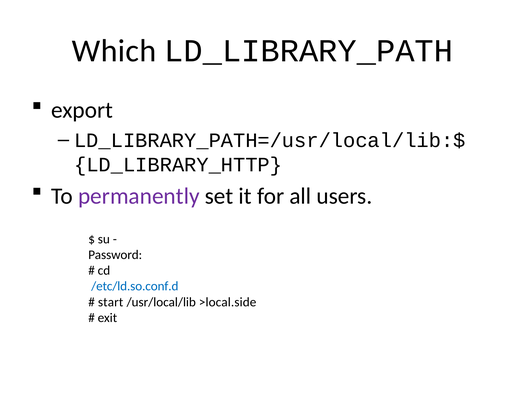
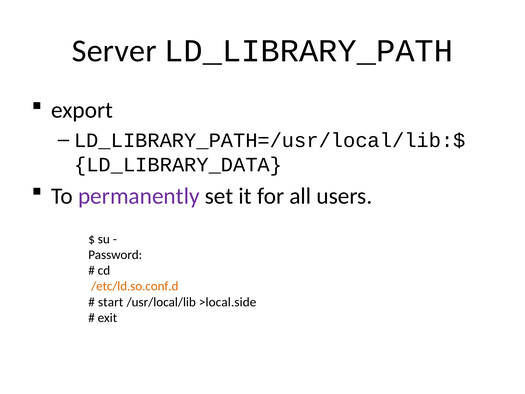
Which: Which -> Server (114, 51)
LD_LIBRARY_HTTP: LD_LIBRARY_HTTP -> LD_LIBRARY_DATA (178, 165)
/etc/ld.so.conf.d colour: blue -> orange (135, 286)
